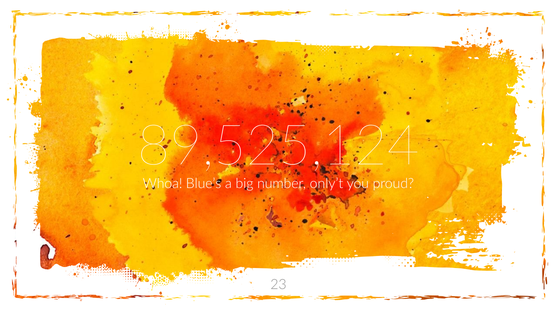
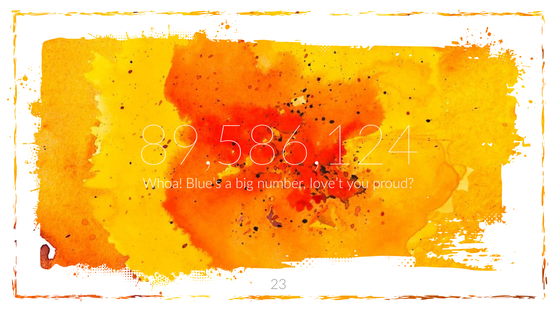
89,525,124: 89,525,124 -> 89,586,124 (278, 146)
only’t: only’t -> love’t (326, 183)
